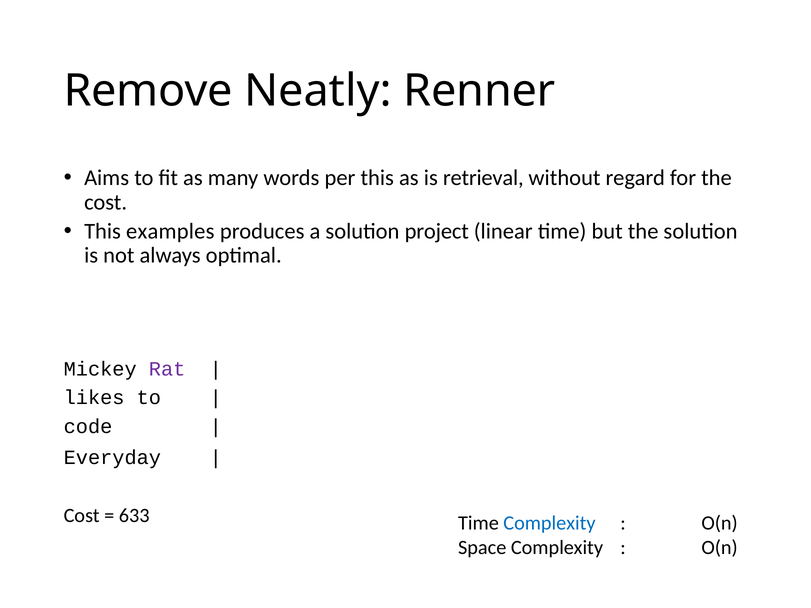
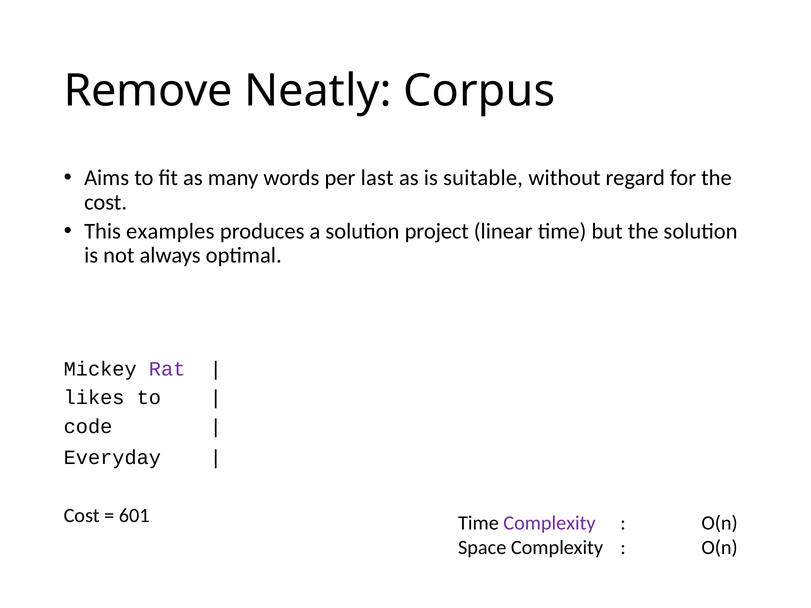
Renner: Renner -> Corpus (479, 91)
per this: this -> last (377, 178)
retrieval: retrieval -> suitable (483, 178)
633: 633 -> 601 (134, 516)
Complexity colour: blue -> purple (549, 523)
